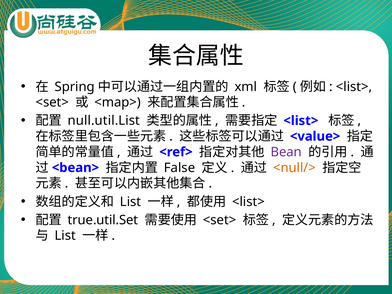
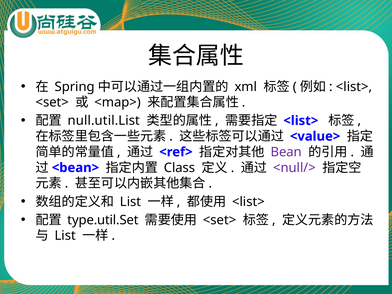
False: False -> Class (180, 168)
<null/> colour: orange -> purple (294, 168)
true.util.Set: true.util.Set -> type.util.Set (103, 220)
